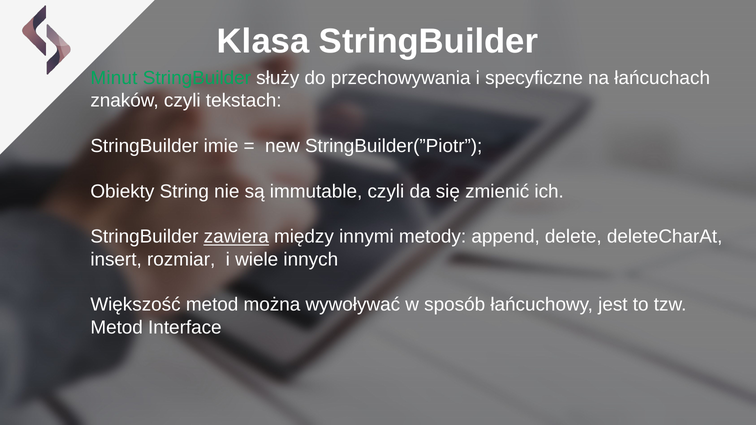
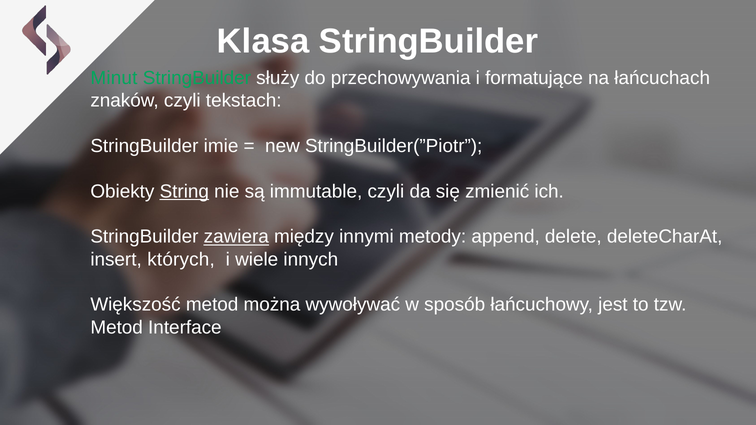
specyficzne: specyficzne -> formatujące (534, 78)
String underline: none -> present (184, 192)
rozmiar: rozmiar -> których (181, 260)
